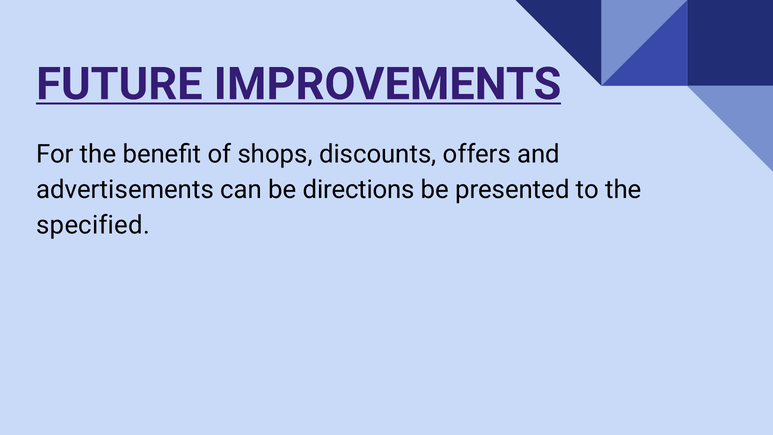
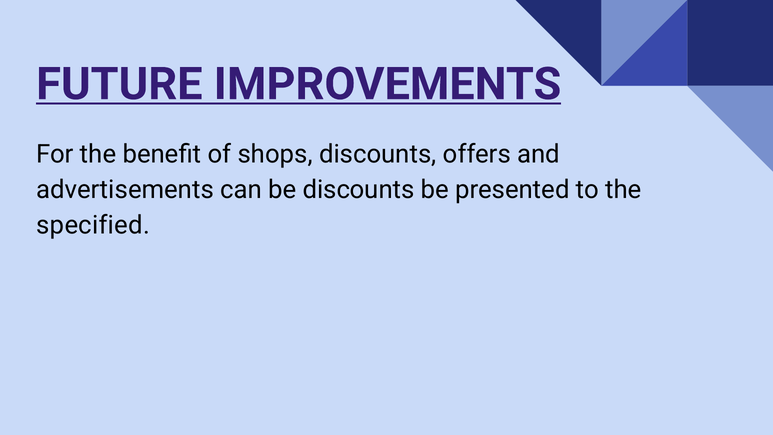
be directions: directions -> discounts (359, 190)
